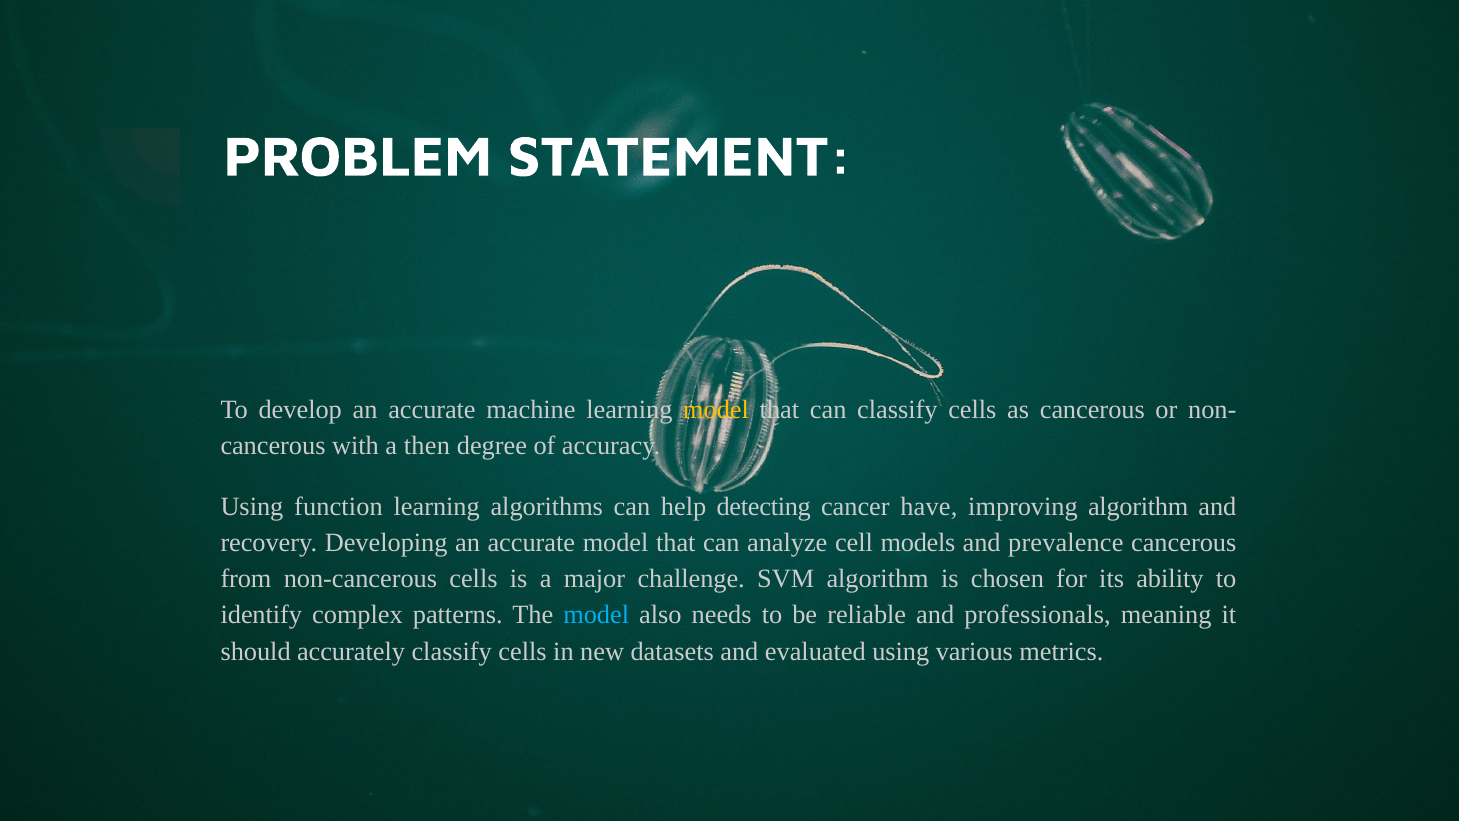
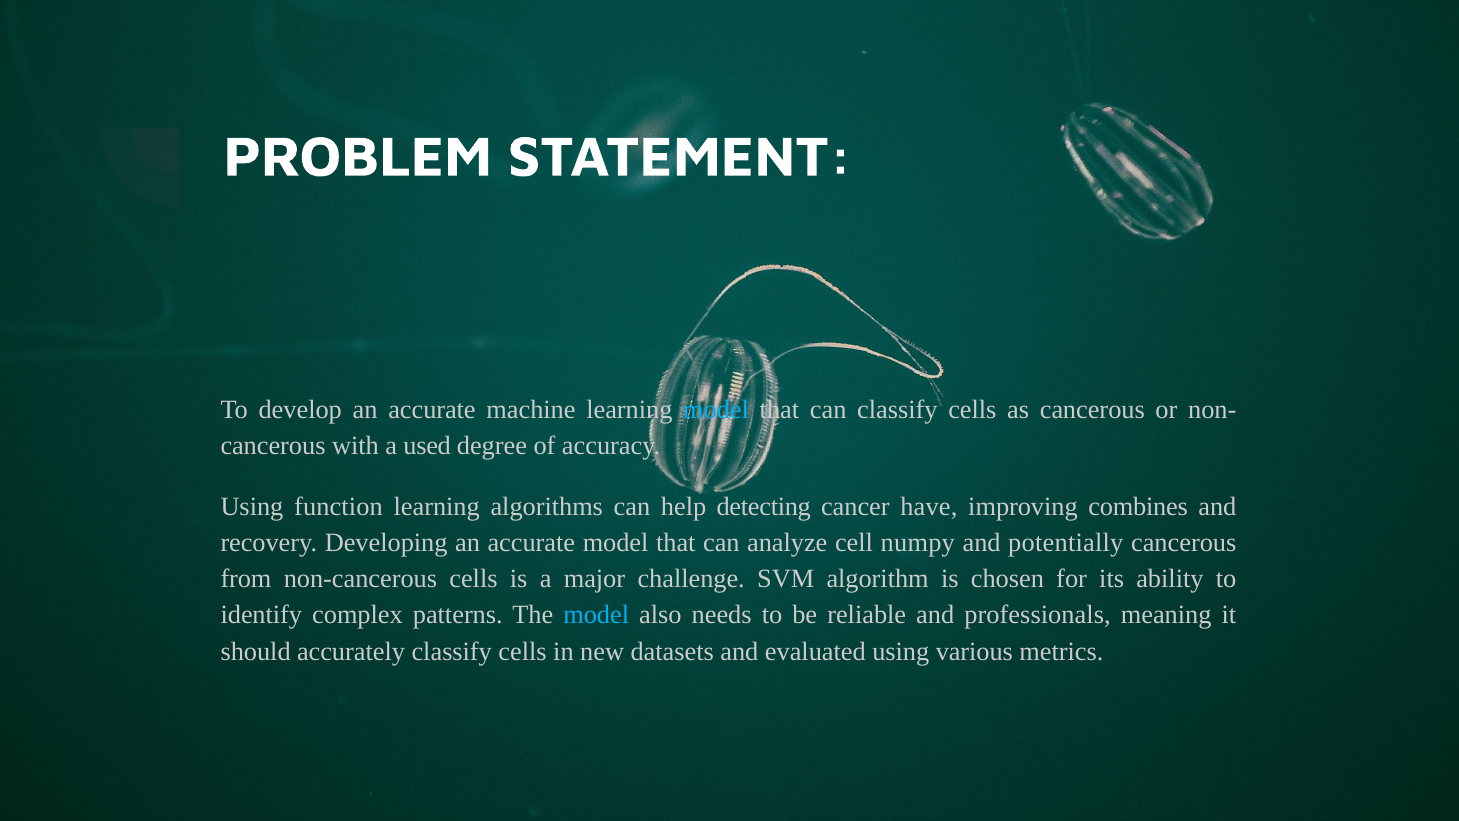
model colour: yellow -> light blue (716, 410)
then: then -> used (427, 446)
improving algorithm: algorithm -> combines (1138, 506)
models: models -> numpy (918, 543)
prevalence: prevalence -> potentially (1066, 543)
